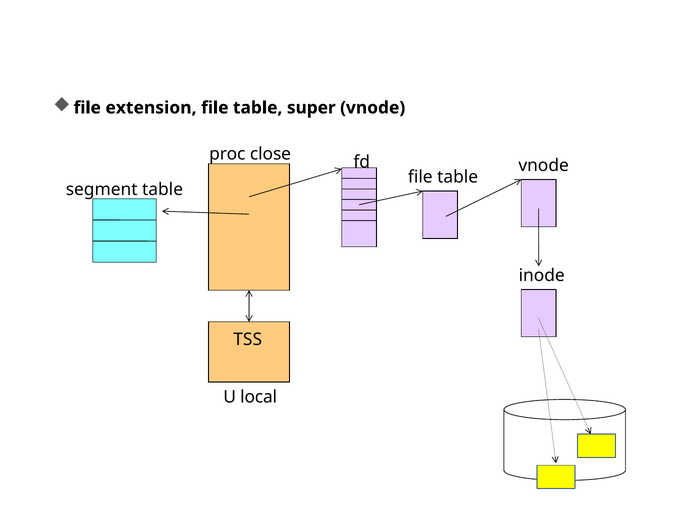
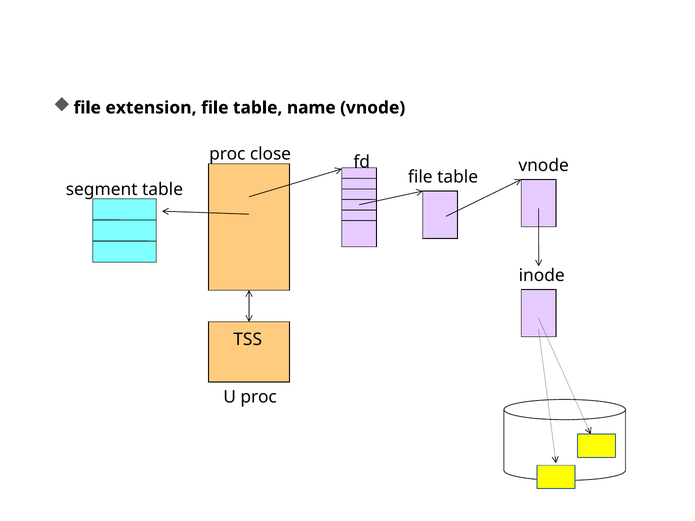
super: super -> name (311, 108)
U local: local -> proc (259, 397)
